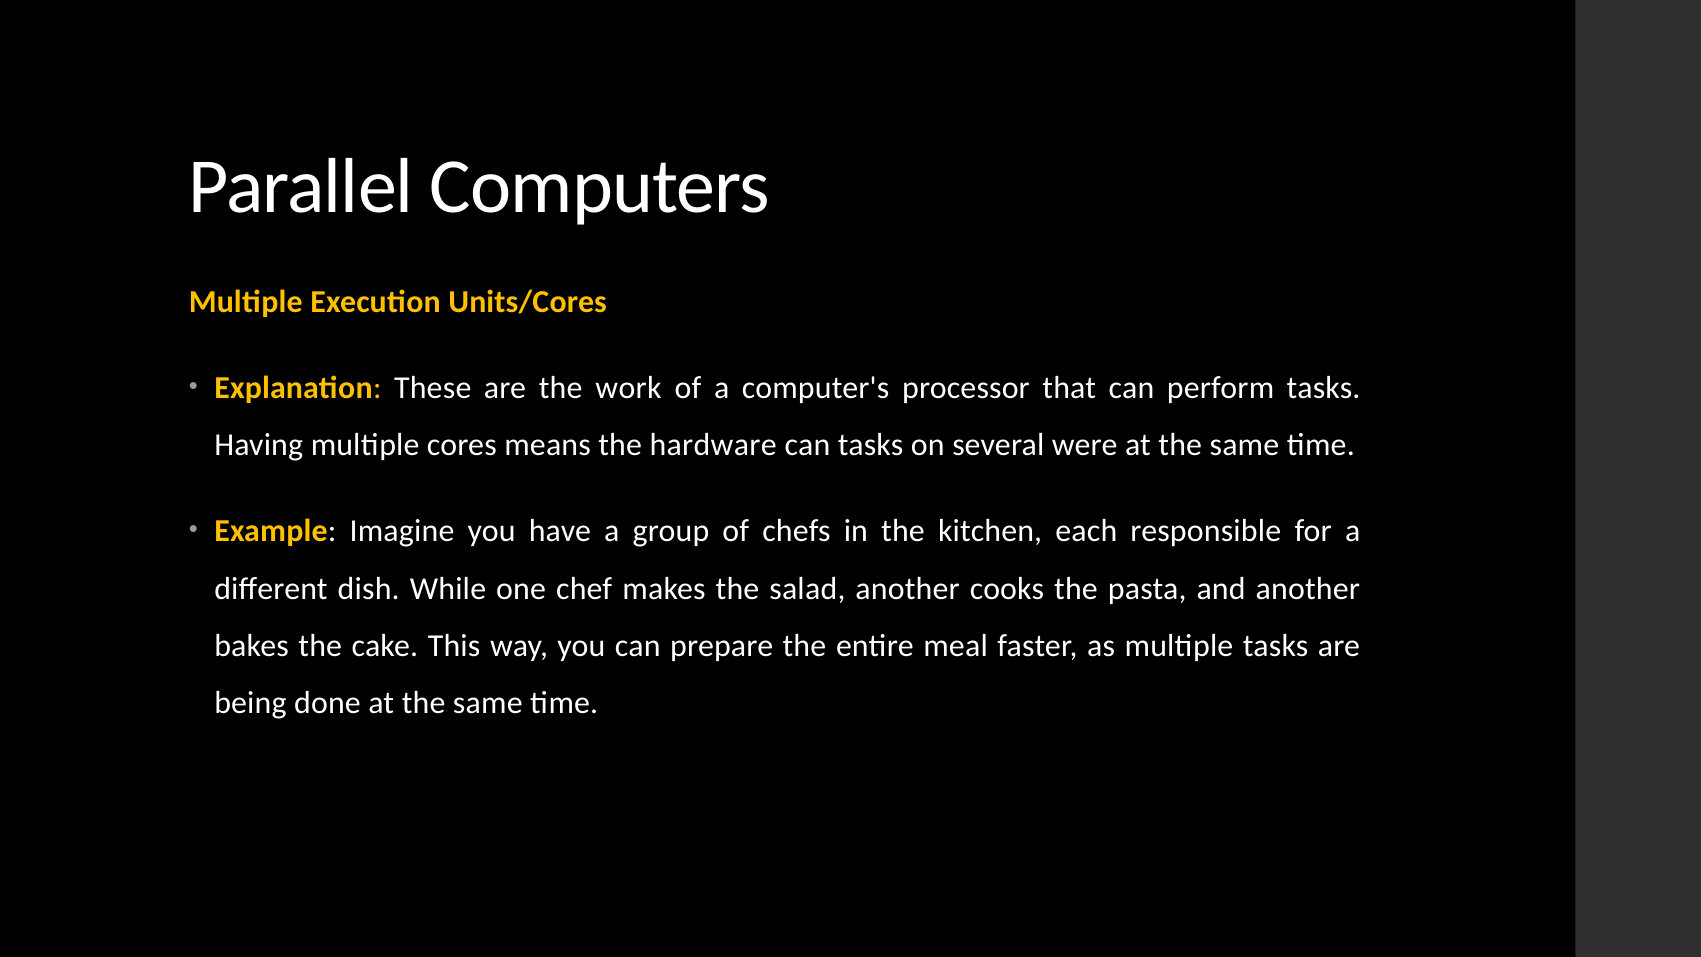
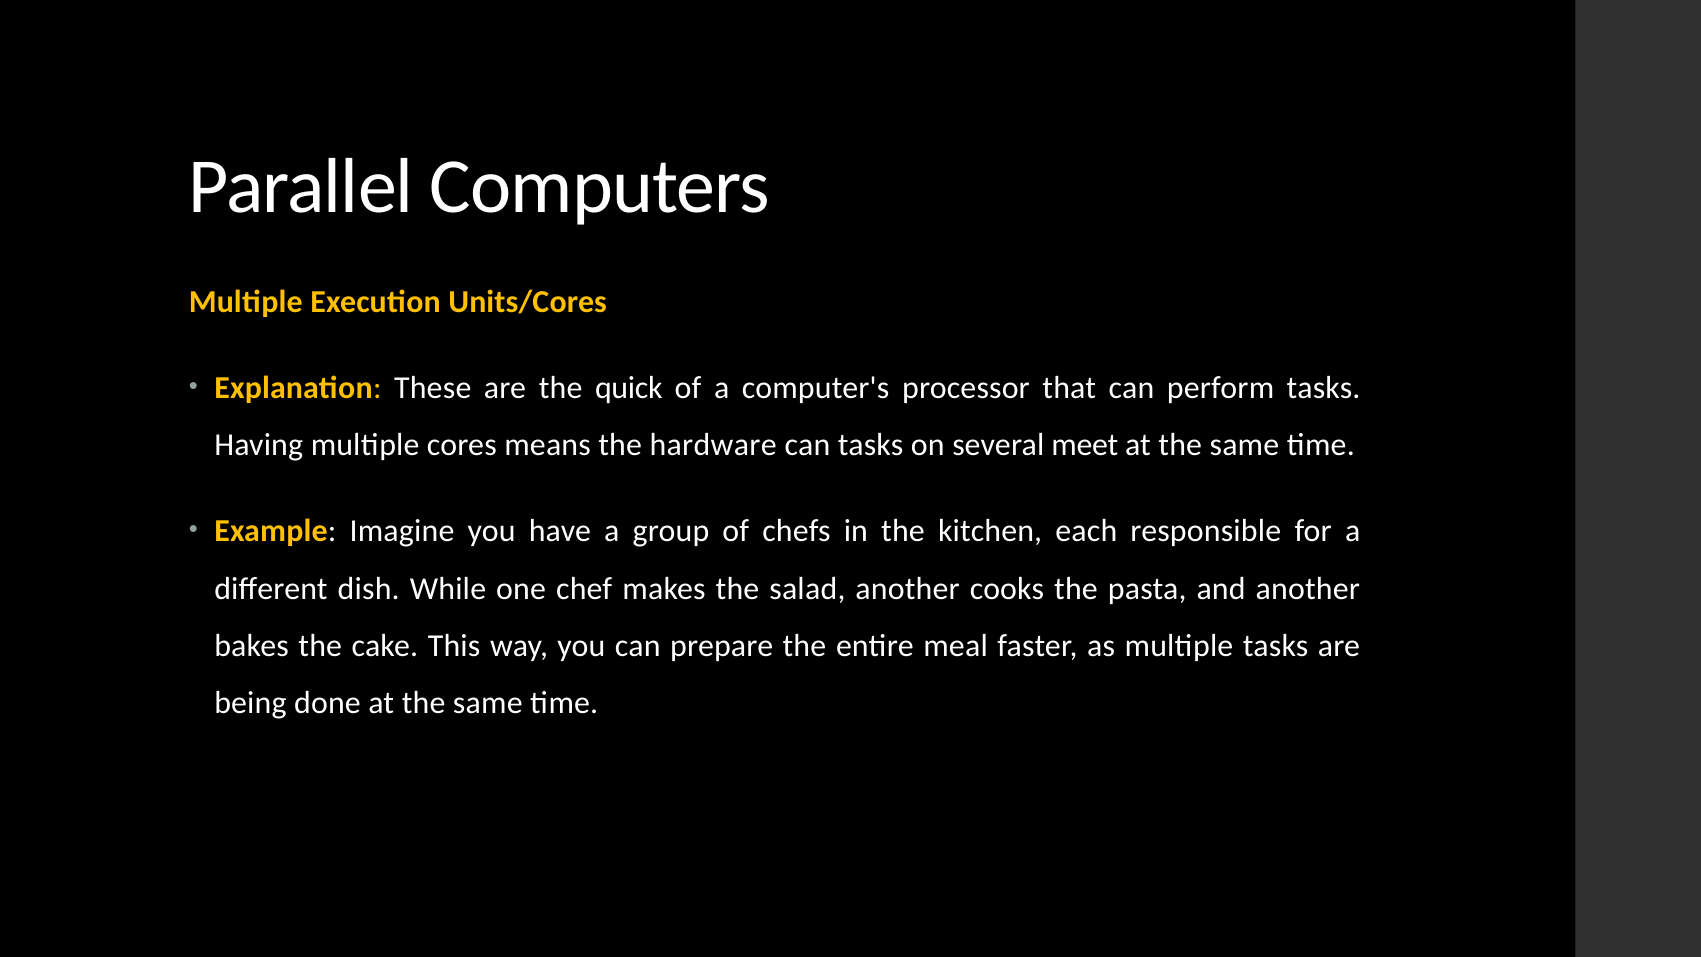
work: work -> quick (629, 388)
were: were -> meet (1085, 445)
